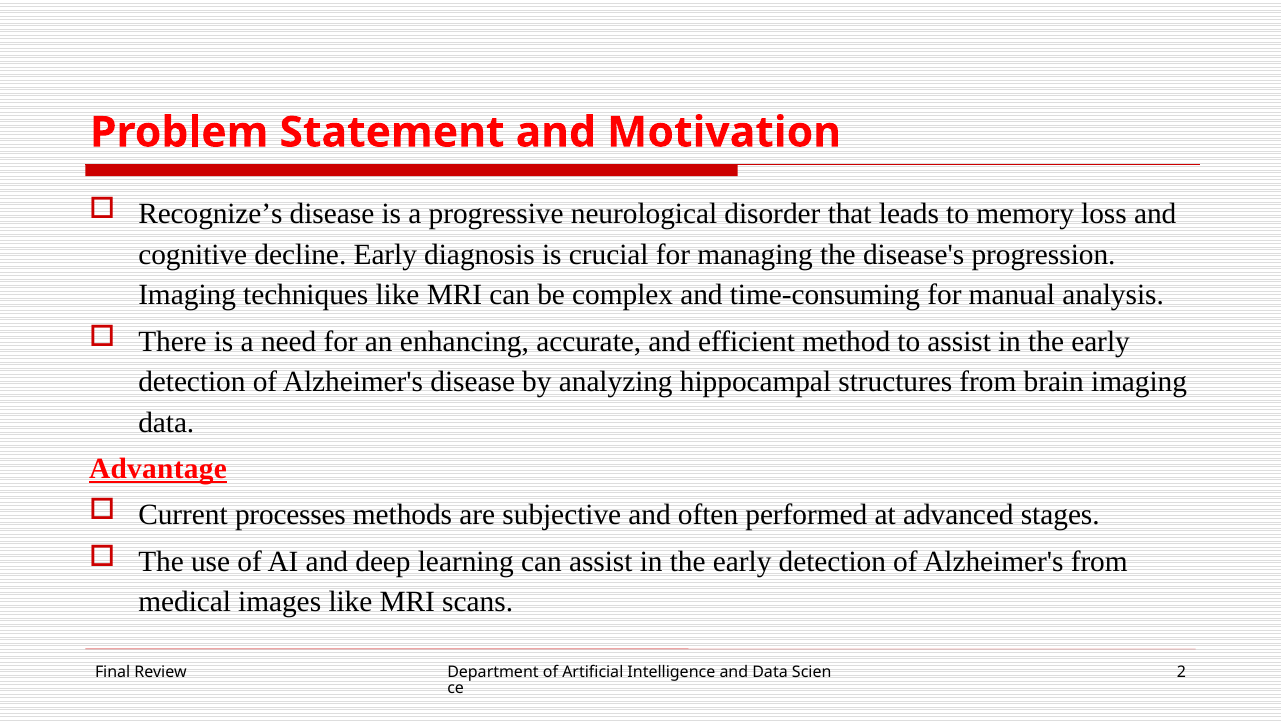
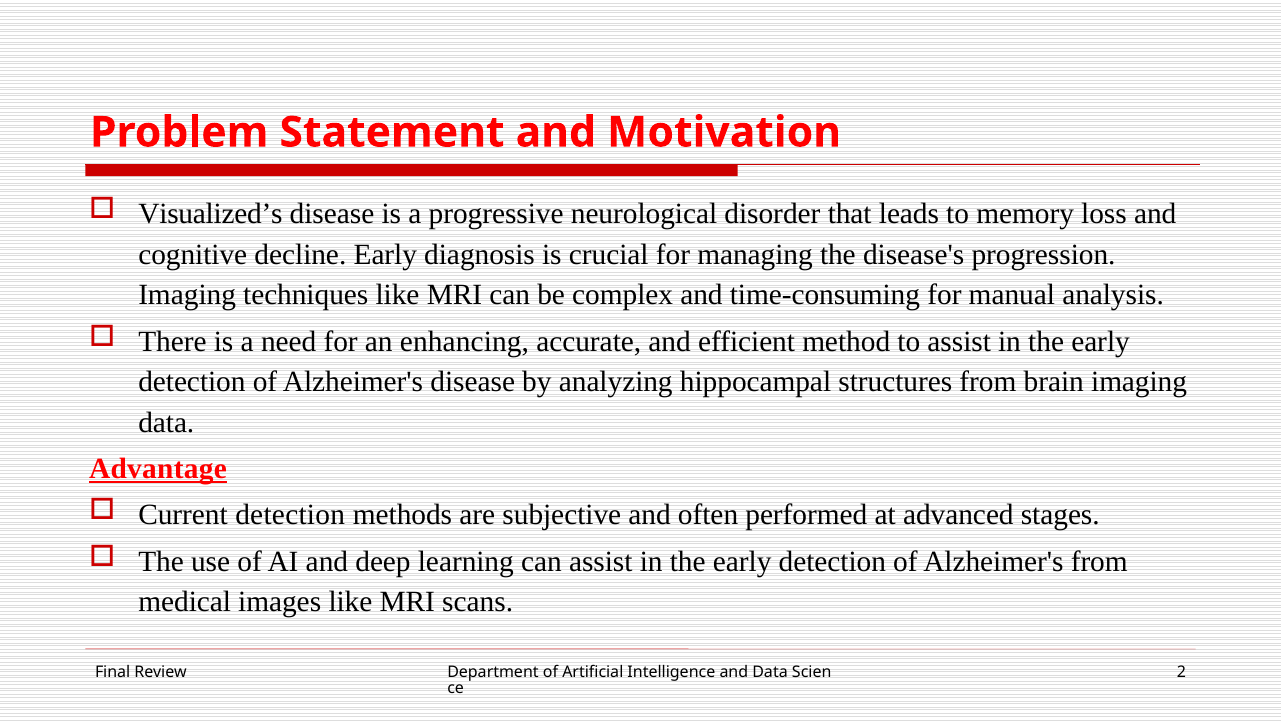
Recognize’s: Recognize’s -> Visualized’s (210, 214)
Current processes: processes -> detection (290, 515)
